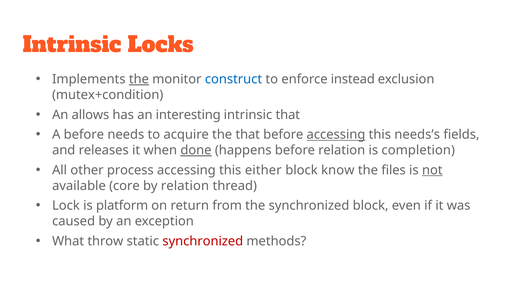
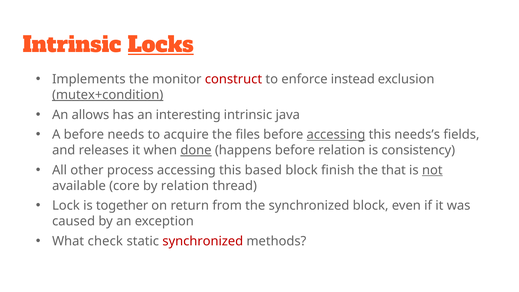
Locks underline: none -> present (161, 45)
the underline: present -> none (139, 79)
construct colour: blue -> red (233, 79)
mutex+condition underline: none -> present (108, 95)
intrinsic that: that -> java (288, 115)
the that: that -> files (248, 135)
completion: completion -> consistency (418, 150)
either: either -> based (263, 170)
know: know -> finish (338, 170)
files: files -> that (394, 170)
platform: platform -> together (122, 206)
throw: throw -> check (105, 241)
